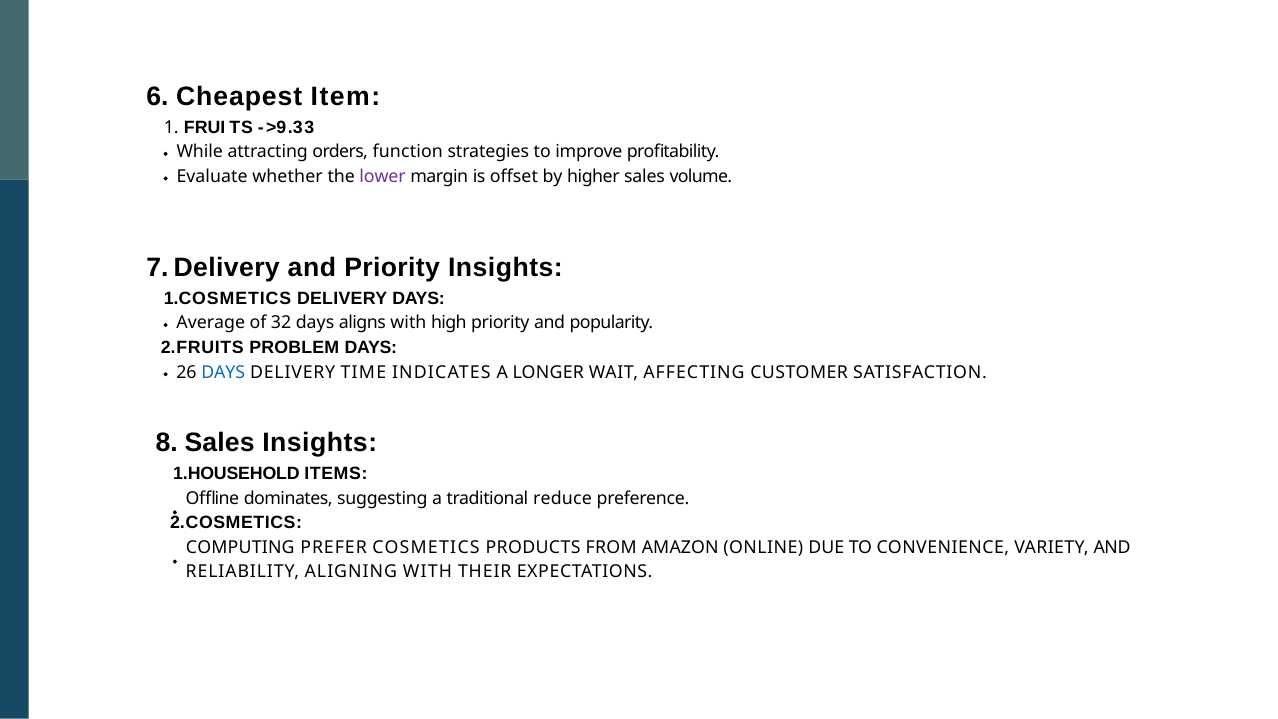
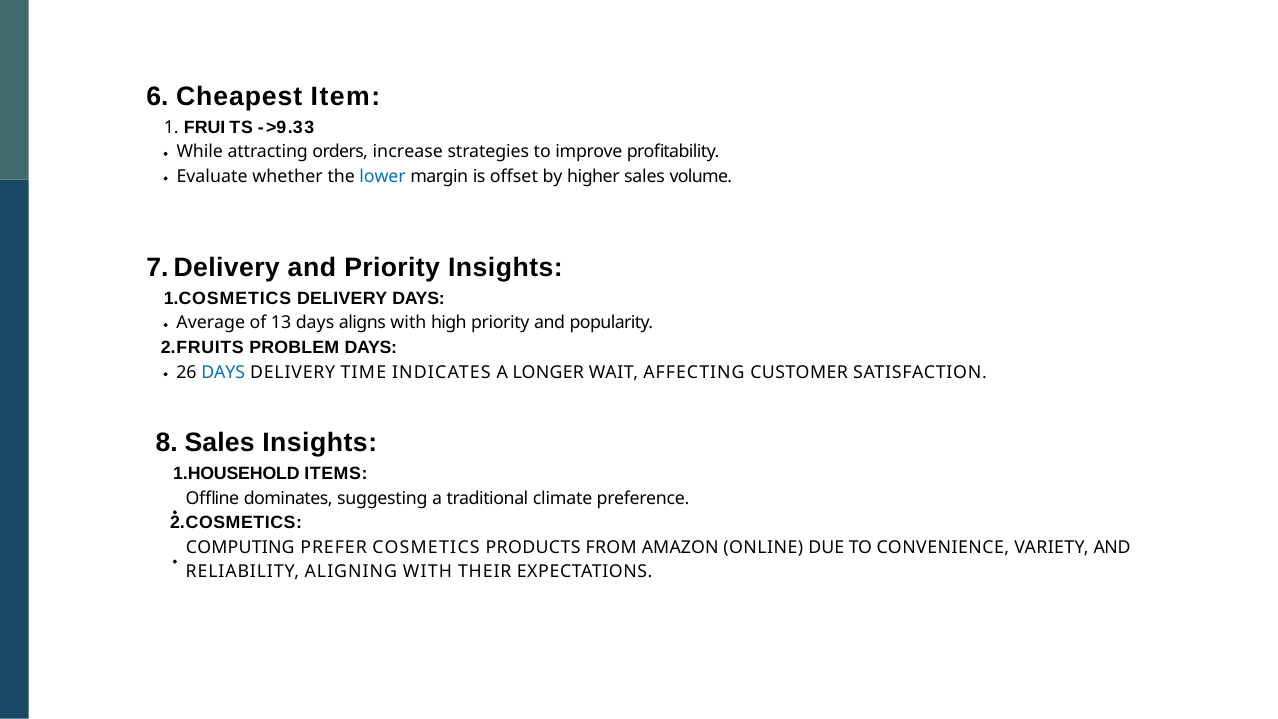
function: function -> increase (408, 152)
lower colour: purple -> blue (383, 176)
32: 32 -> 13 (281, 323)
reduce: reduce -> climate (563, 498)
